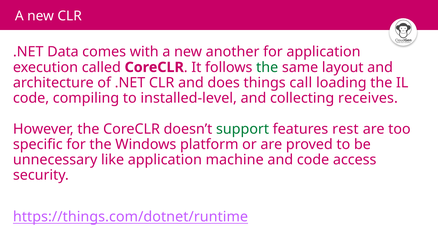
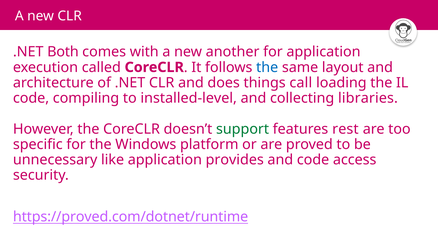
Data: Data -> Both (63, 52)
the colour: green -> blue (267, 67)
receives: receives -> libraries (368, 98)
machine: machine -> provides (235, 160)
https://things.com/dotnet/runtime: https://things.com/dotnet/runtime -> https://proved.com/dotnet/runtime (131, 217)
